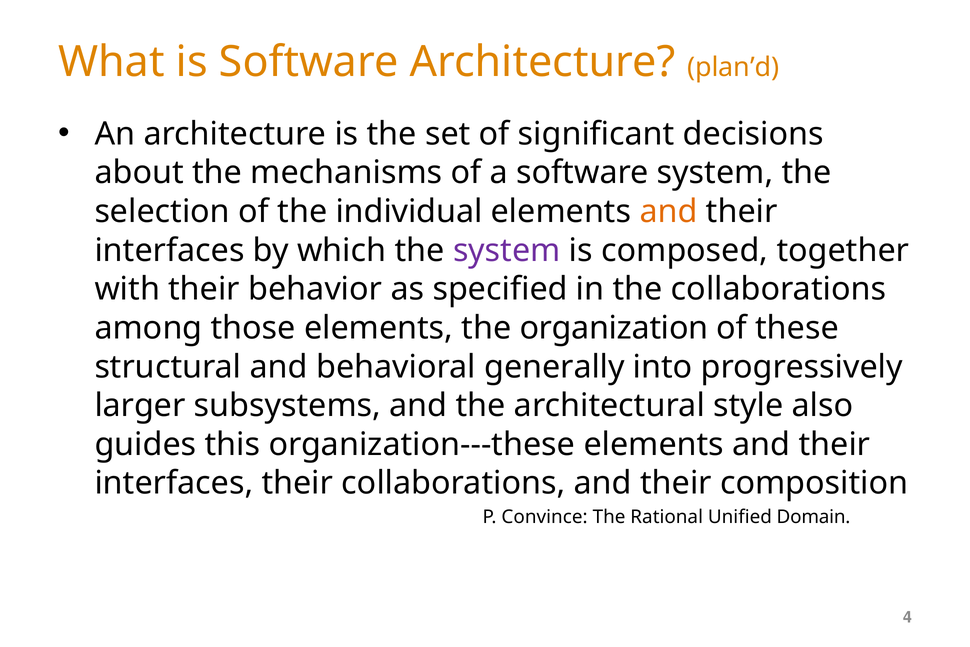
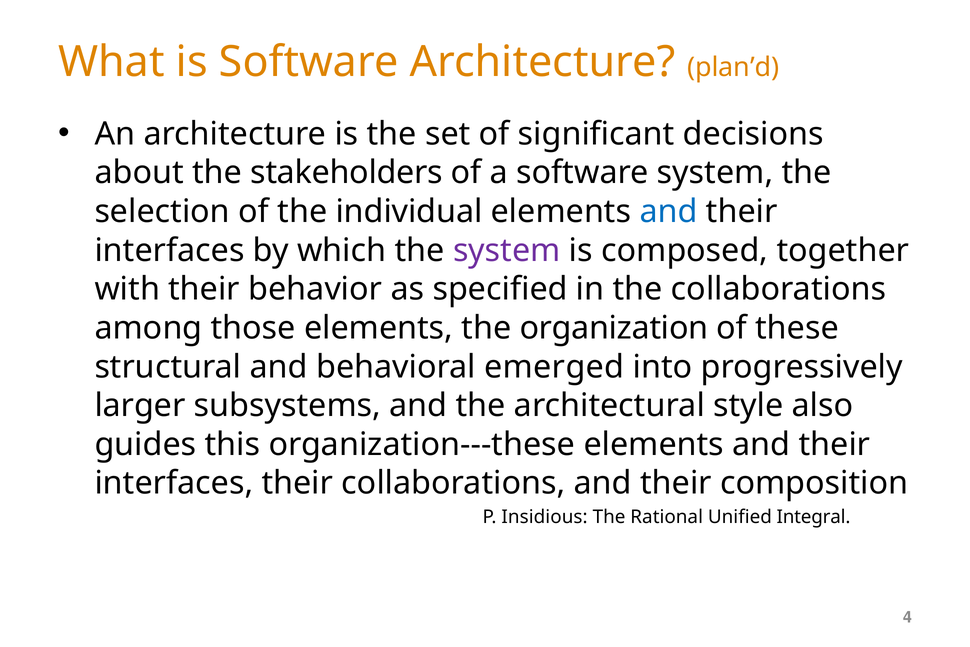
mechanisms: mechanisms -> stakeholders (347, 173)
and colour: orange -> blue (669, 211)
generally: generally -> emerged (554, 367)
Convince: Convince -> Insidious (545, 517)
Domain: Domain -> Integral (813, 517)
